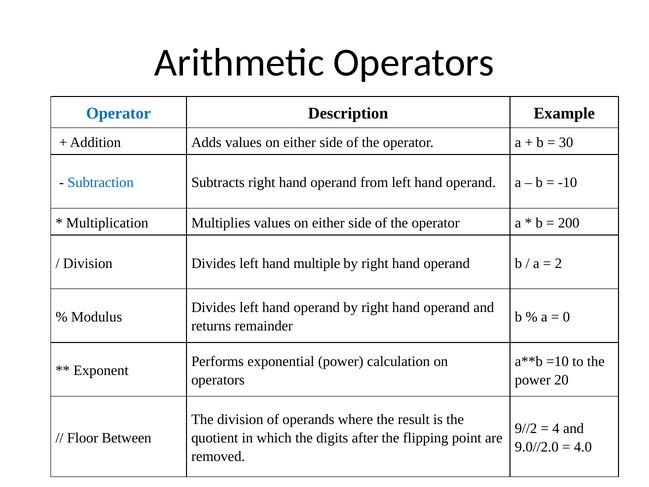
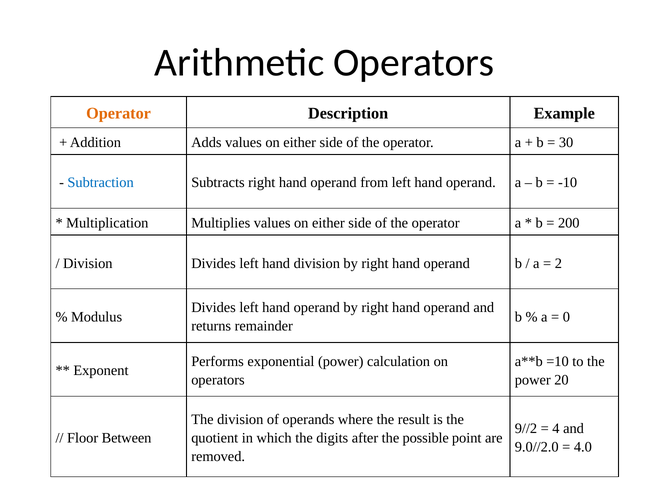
Operator colour: blue -> orange (119, 113)
hand multiple: multiple -> division (317, 263)
flipping: flipping -> possible (426, 438)
